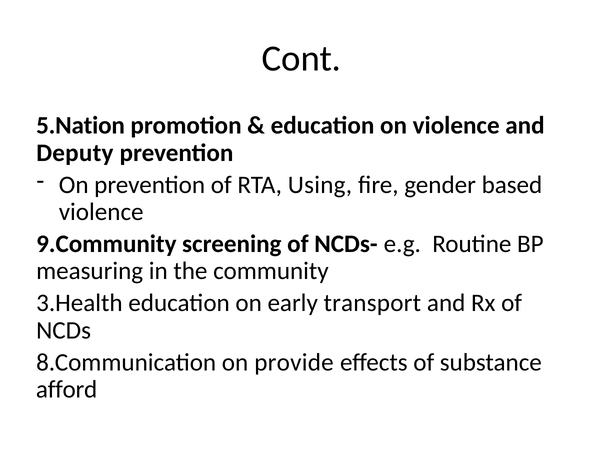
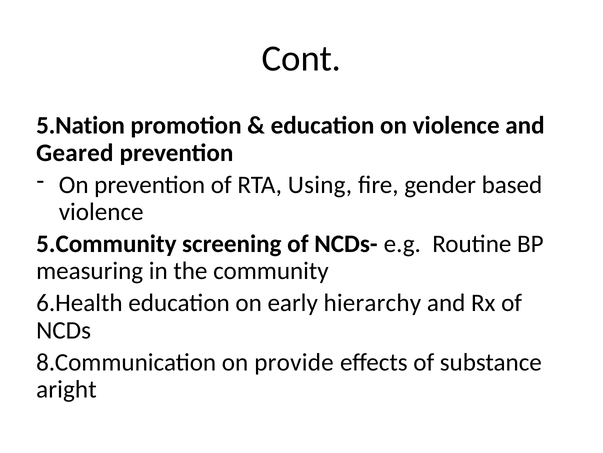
Deputy: Deputy -> Geared (75, 153)
9.Community: 9.Community -> 5.Community (106, 244)
3.Health: 3.Health -> 6.Health (79, 303)
transport: transport -> hierarchy (372, 303)
afford: afford -> aright (66, 389)
